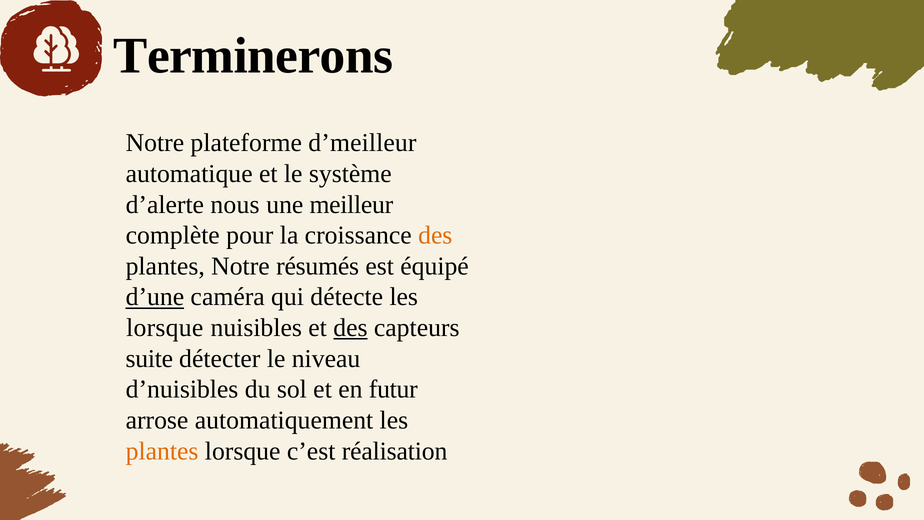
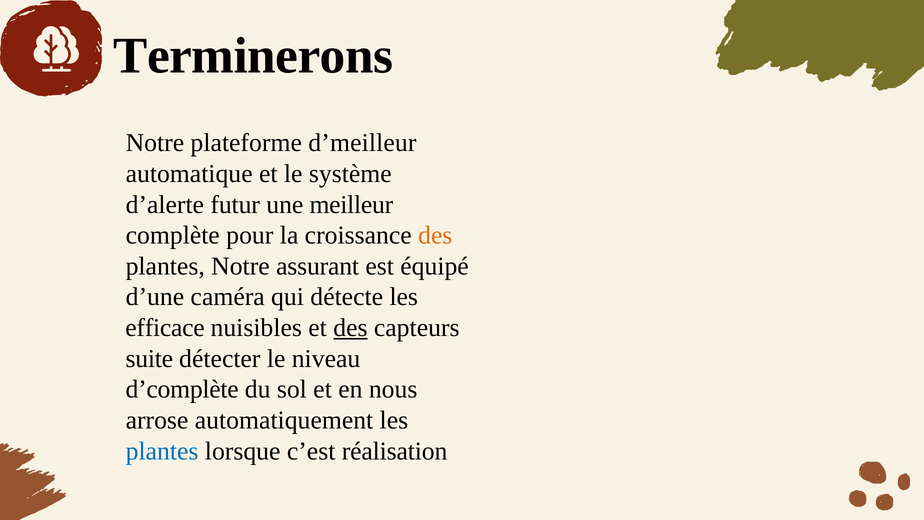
nous: nous -> futur (235, 204)
résumés: résumés -> assurant (318, 266)
d’une underline: present -> none (155, 297)
lorsque: lorsque -> efficace (165, 328)
d’nuisibles: d’nuisibles -> d’complète (182, 389)
futur: futur -> nous (393, 389)
plantes colour: orange -> blue (162, 451)
